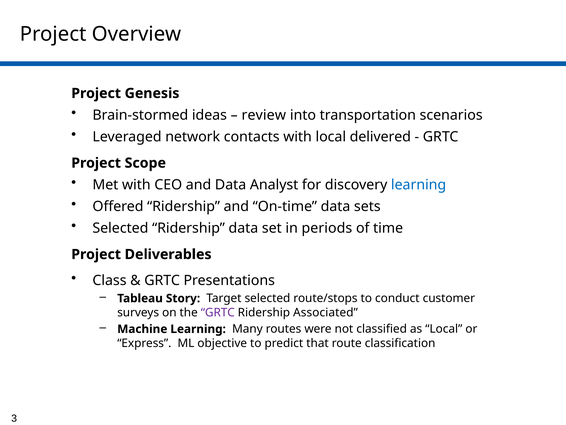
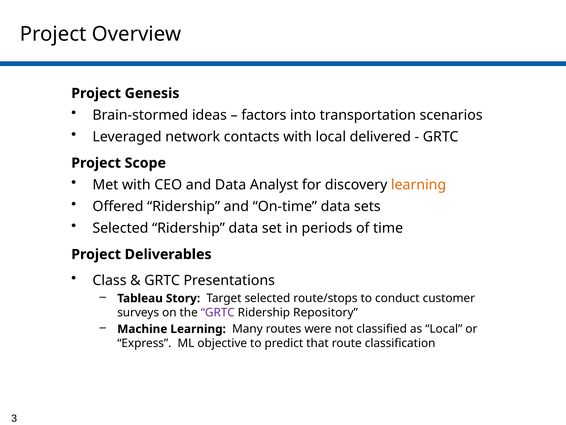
review: review -> factors (264, 115)
learning colour: blue -> orange (419, 185)
Associated: Associated -> Repository (326, 312)
